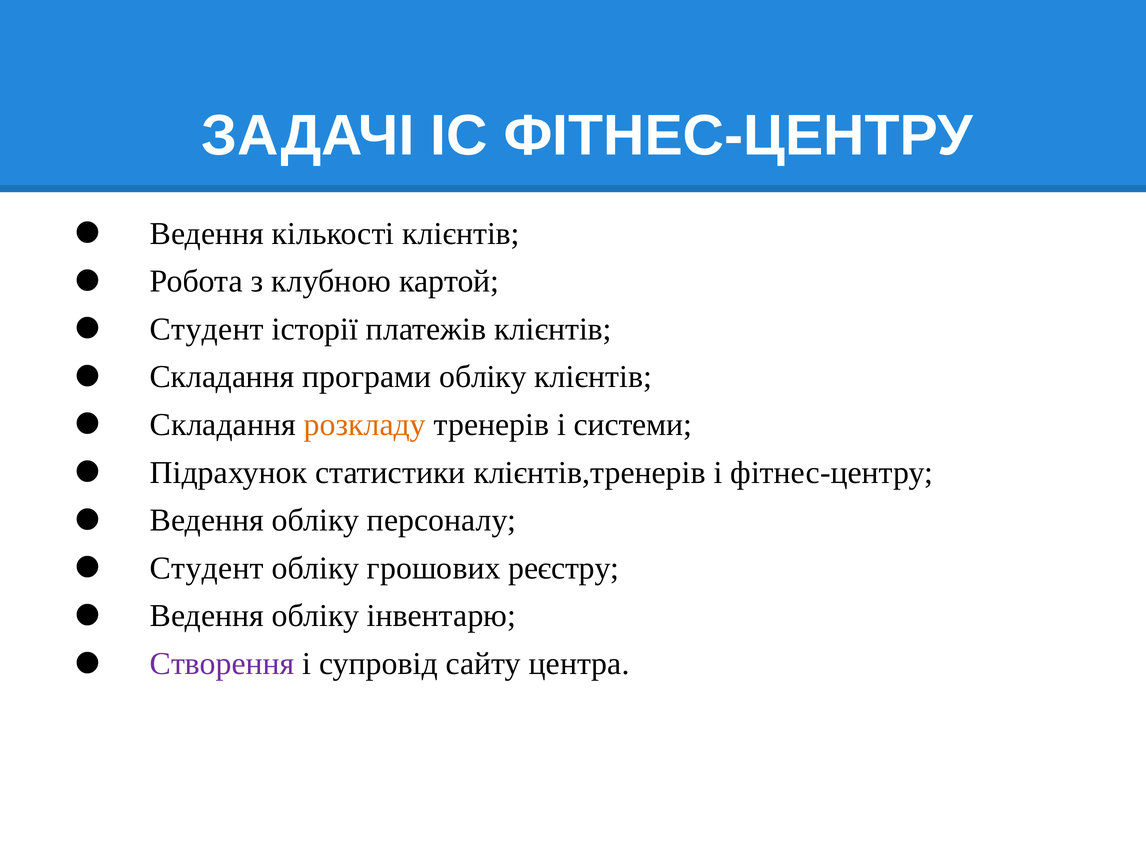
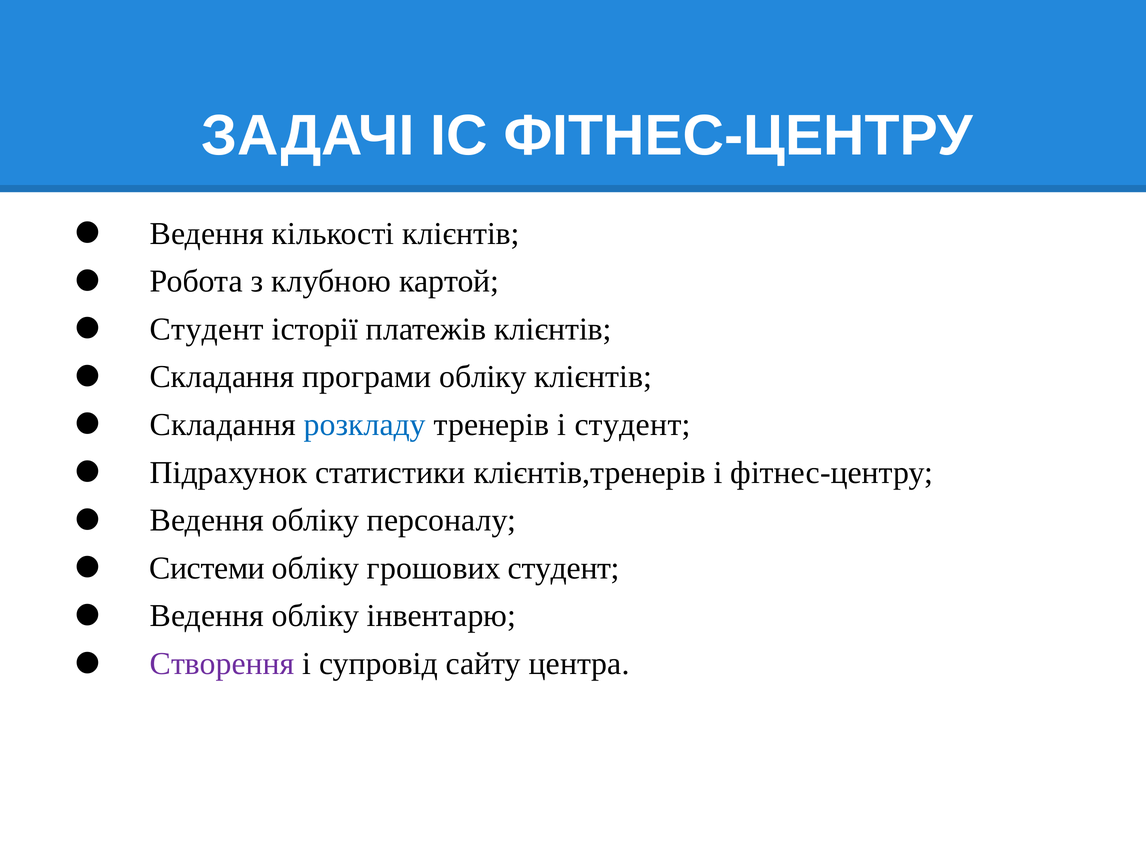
розкладу colour: orange -> blue (365, 424)
і системи: системи -> студент (633, 424)
Студент: Студент -> Системи (207, 568)
грошових реєстру: реєстру -> студент (564, 568)
